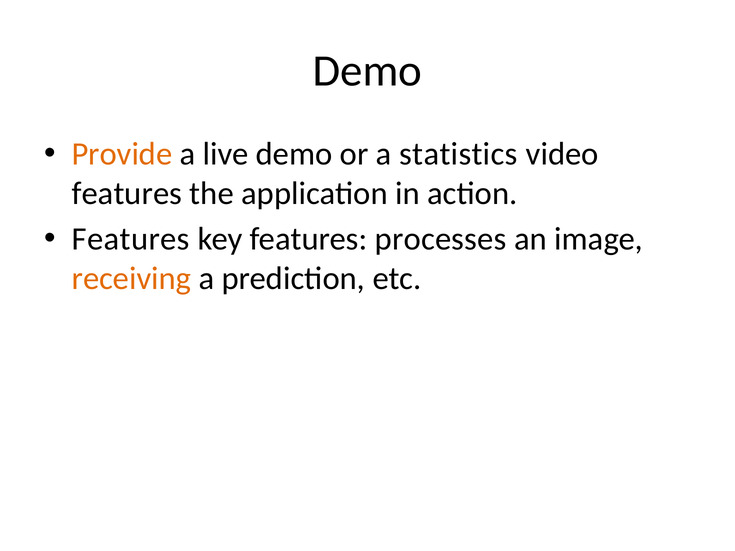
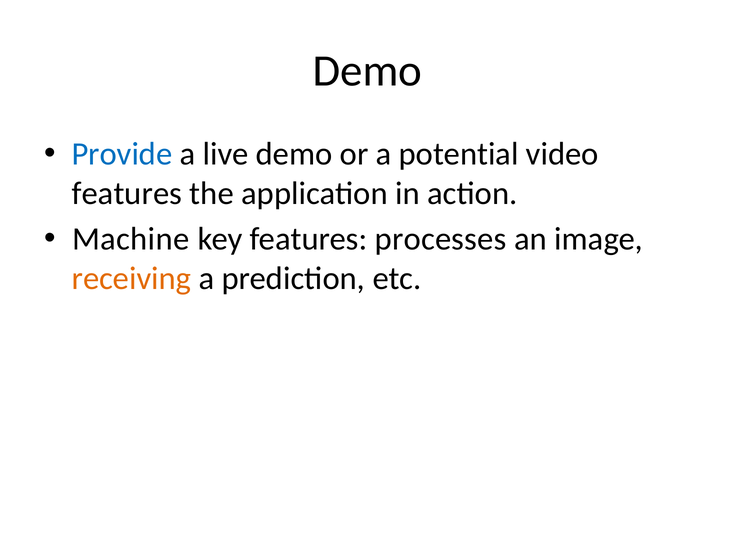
Provide colour: orange -> blue (122, 154)
statistics: statistics -> potential (459, 154)
Features: Features -> Machine (131, 239)
